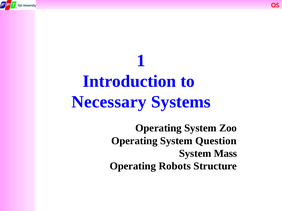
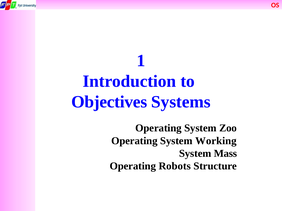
Necessary: Necessary -> Objectives (109, 102)
Question: Question -> Working (216, 141)
